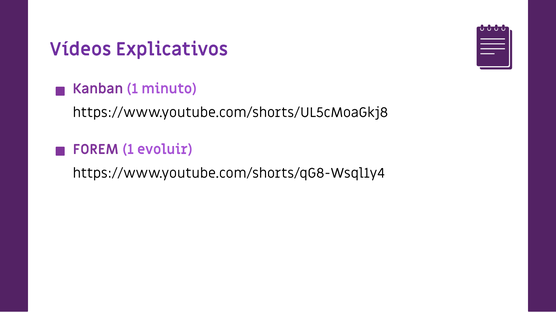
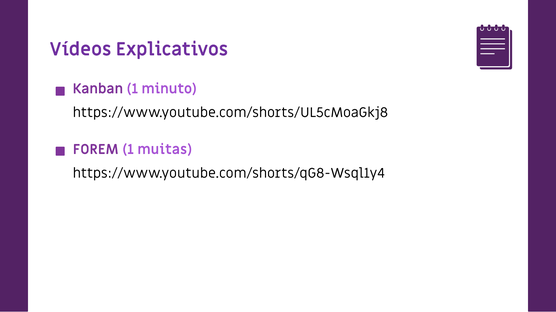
evoluir: evoluir -> muitas (165, 150)
